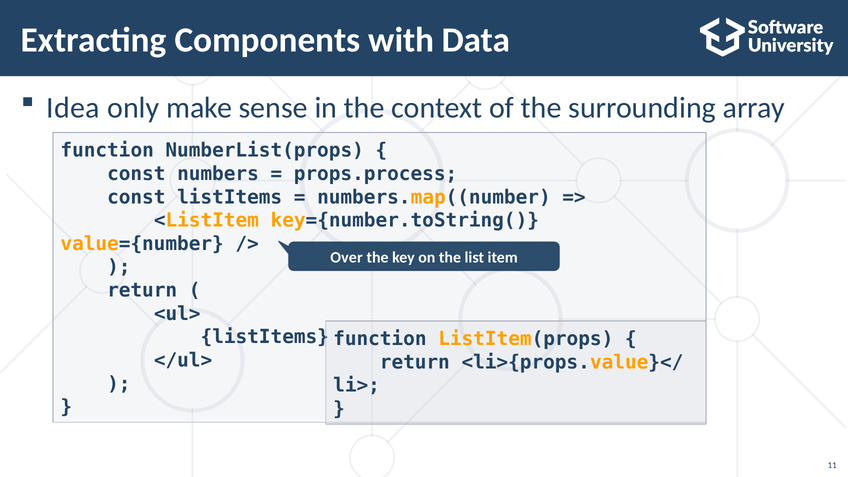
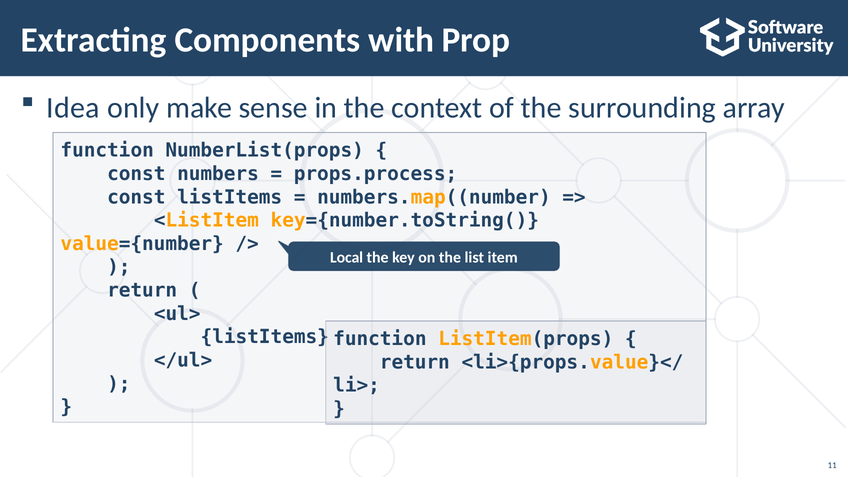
Data: Data -> Prop (476, 40)
Over: Over -> Local (347, 257)
